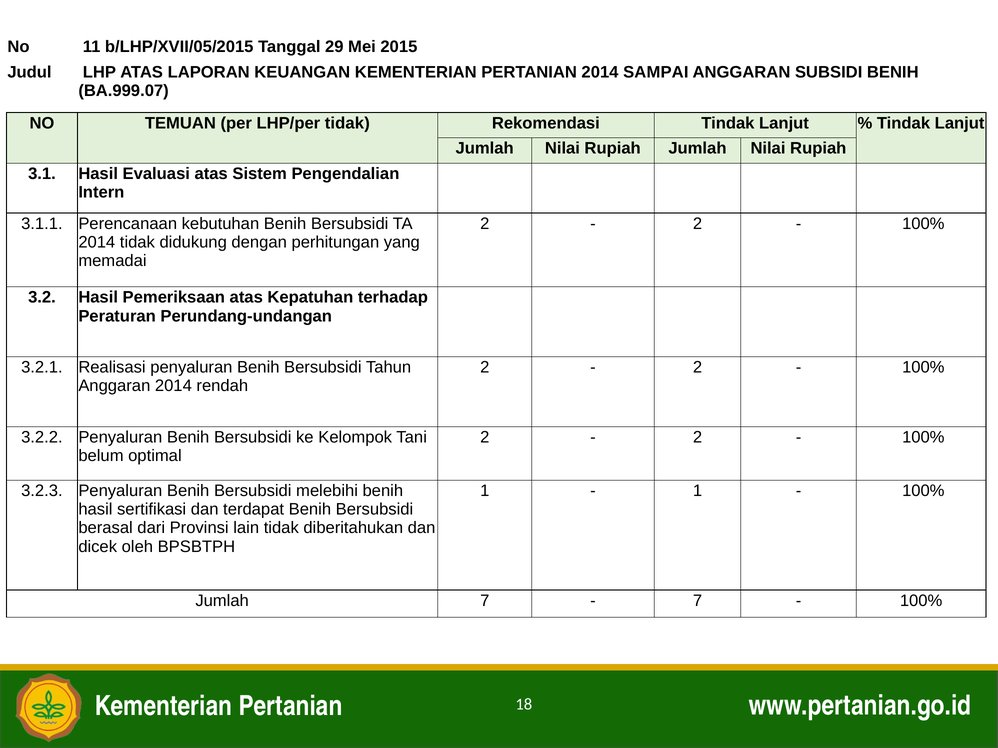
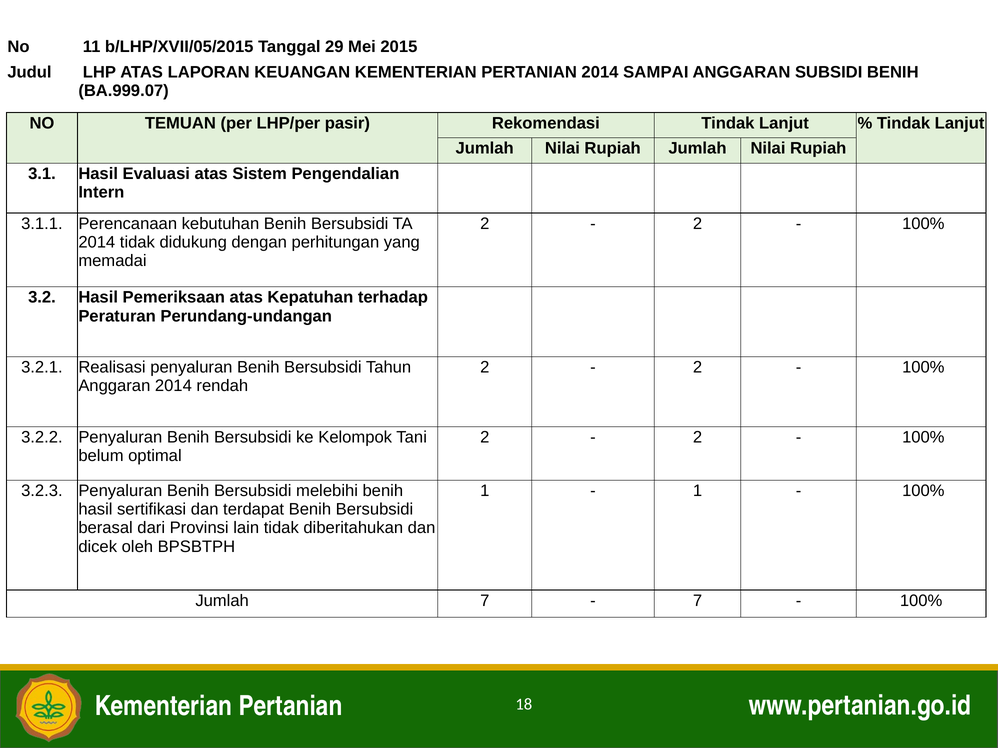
LHP/per tidak: tidak -> pasir (347, 123)
